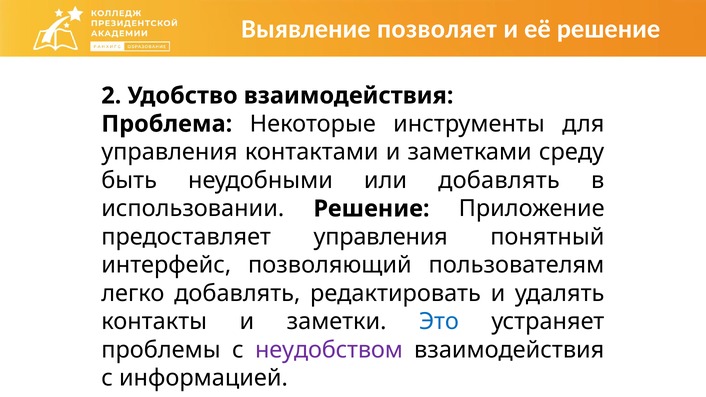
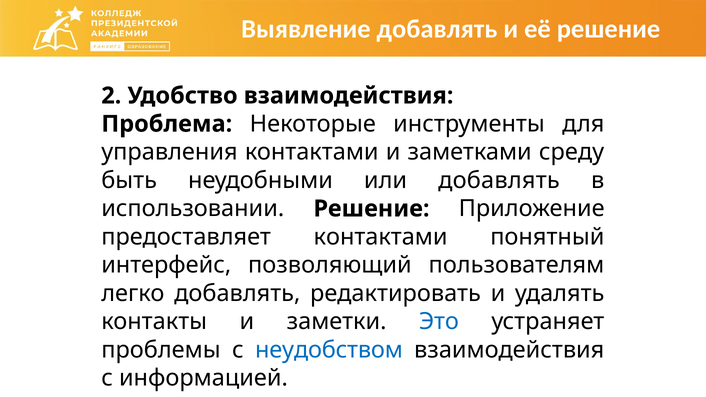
Выявление позволяет: позволяет -> добавлять (437, 29)
предоставляет управления: управления -> контактами (381, 237)
неудобством colour: purple -> blue (329, 350)
